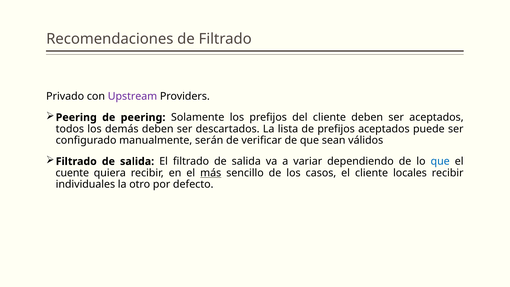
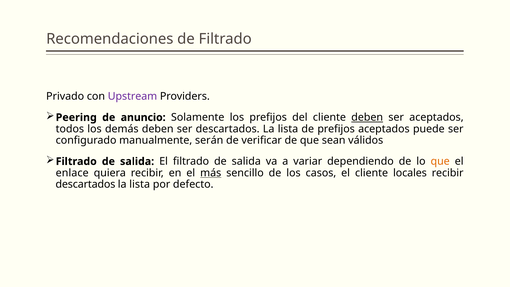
de peering: peering -> anuncio (143, 117)
deben underline: none -> present (367, 117)
que colour: blue -> orange (440, 161)
cuente: cuente -> enlace (72, 173)
individuales: individuales -> descartados (85, 184)
otro: otro -> lista (140, 184)
